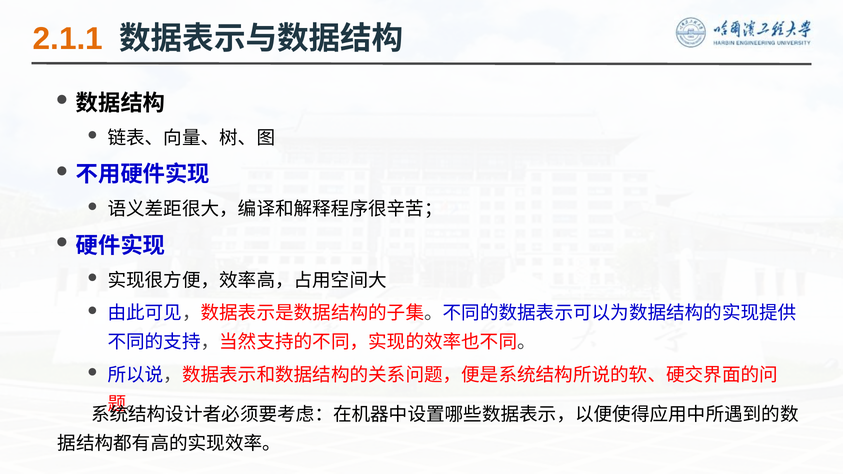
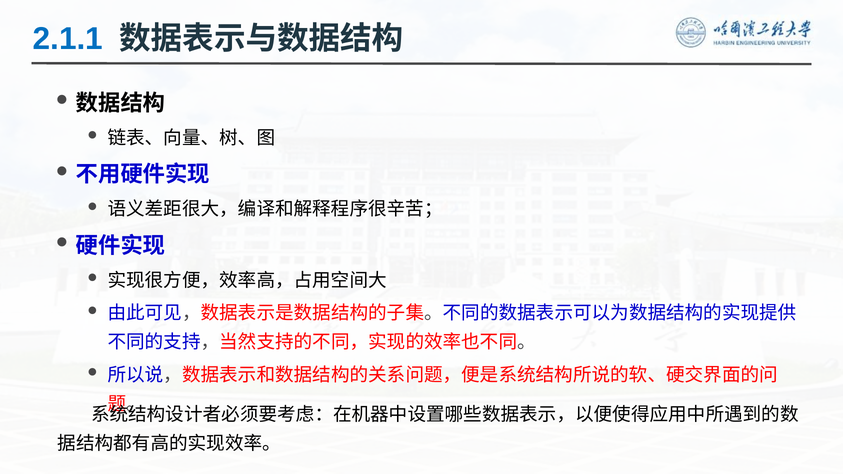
2.1.1 colour: orange -> blue (68, 39)
